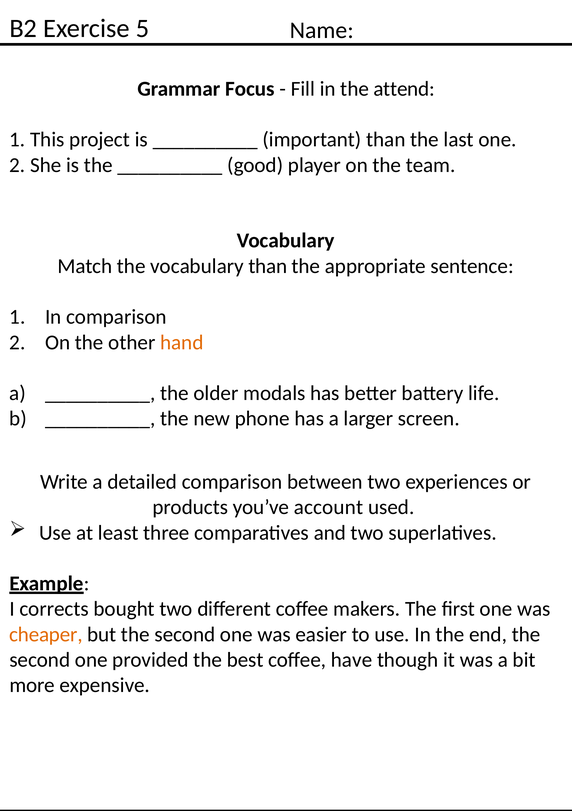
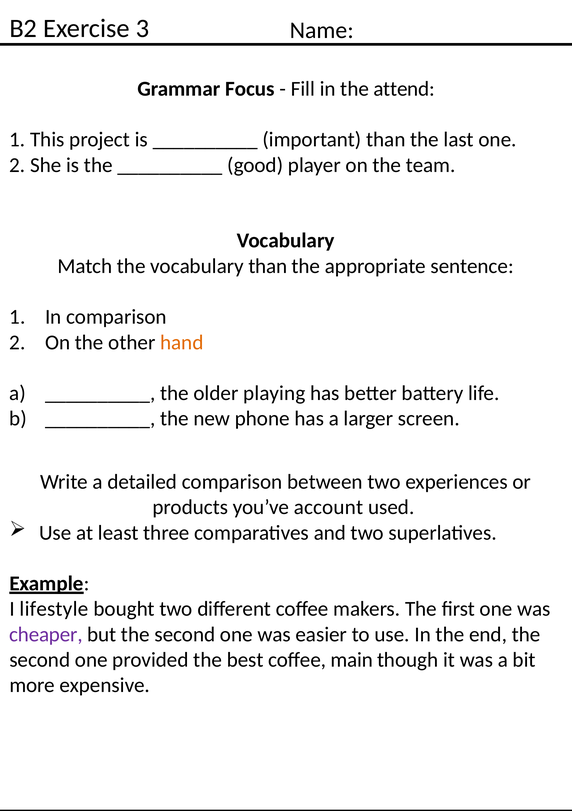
5: 5 -> 3 (142, 29)
modals: modals -> playing (274, 393)
corrects: corrects -> lifestyle (54, 608)
cheaper colour: orange -> purple (46, 634)
have: have -> main (352, 659)
